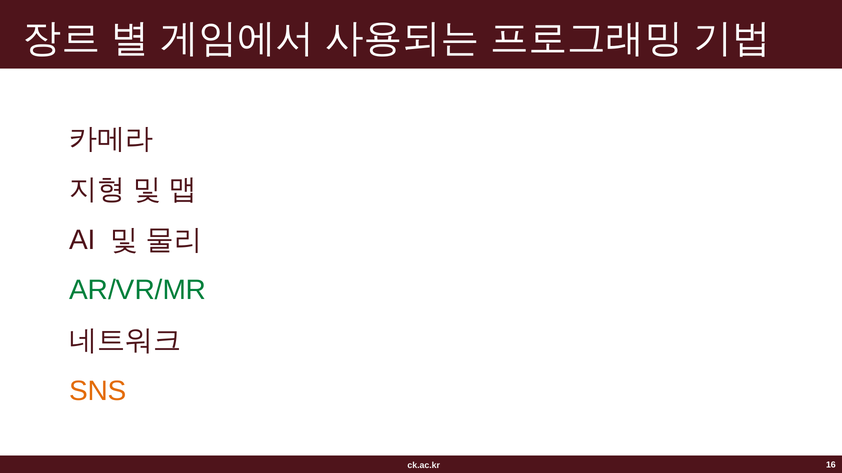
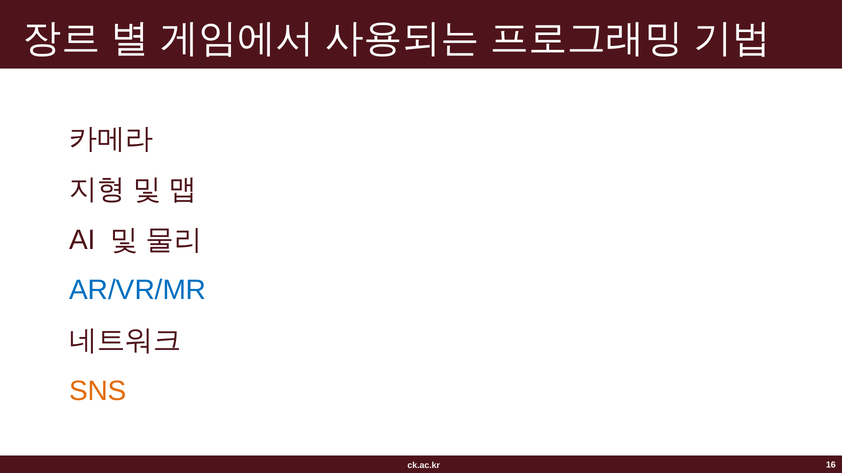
AR/VR/MR colour: green -> blue (138, 291)
